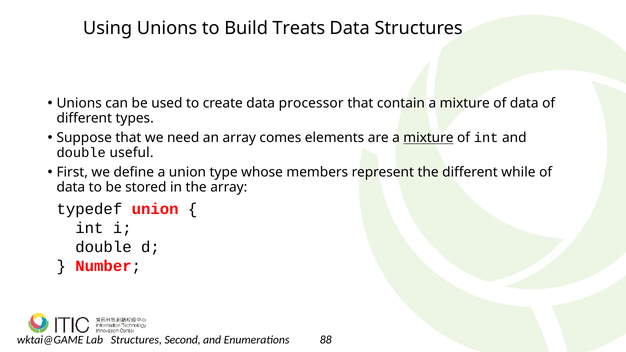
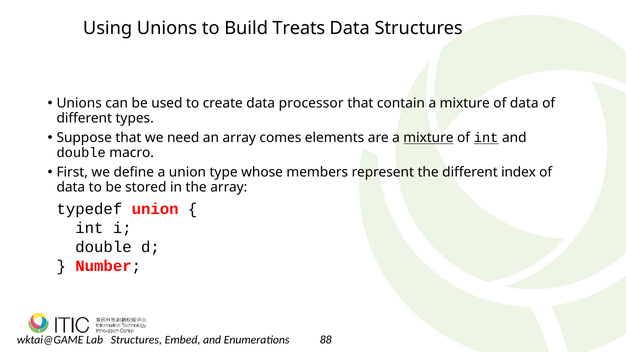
int underline: none -> present (486, 138)
useful: useful -> macro (132, 153)
while: while -> index (519, 172)
Second: Second -> Embed (183, 340)
